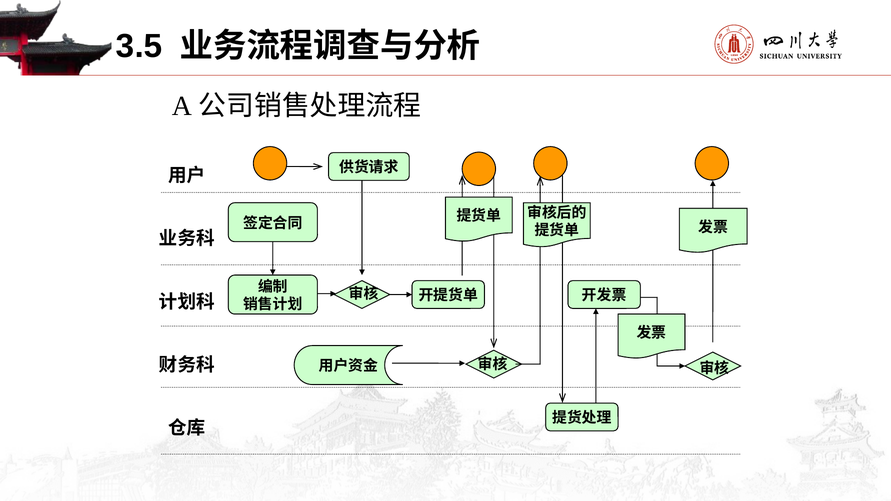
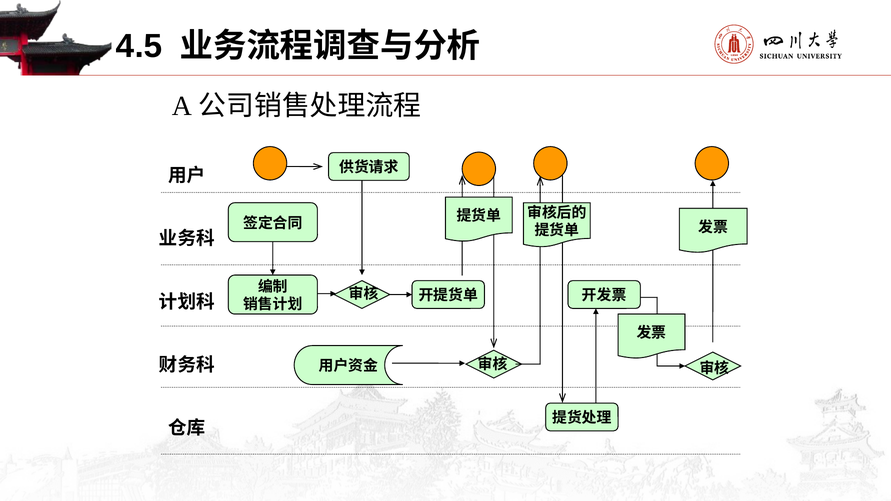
3.5: 3.5 -> 4.5 (139, 46)
